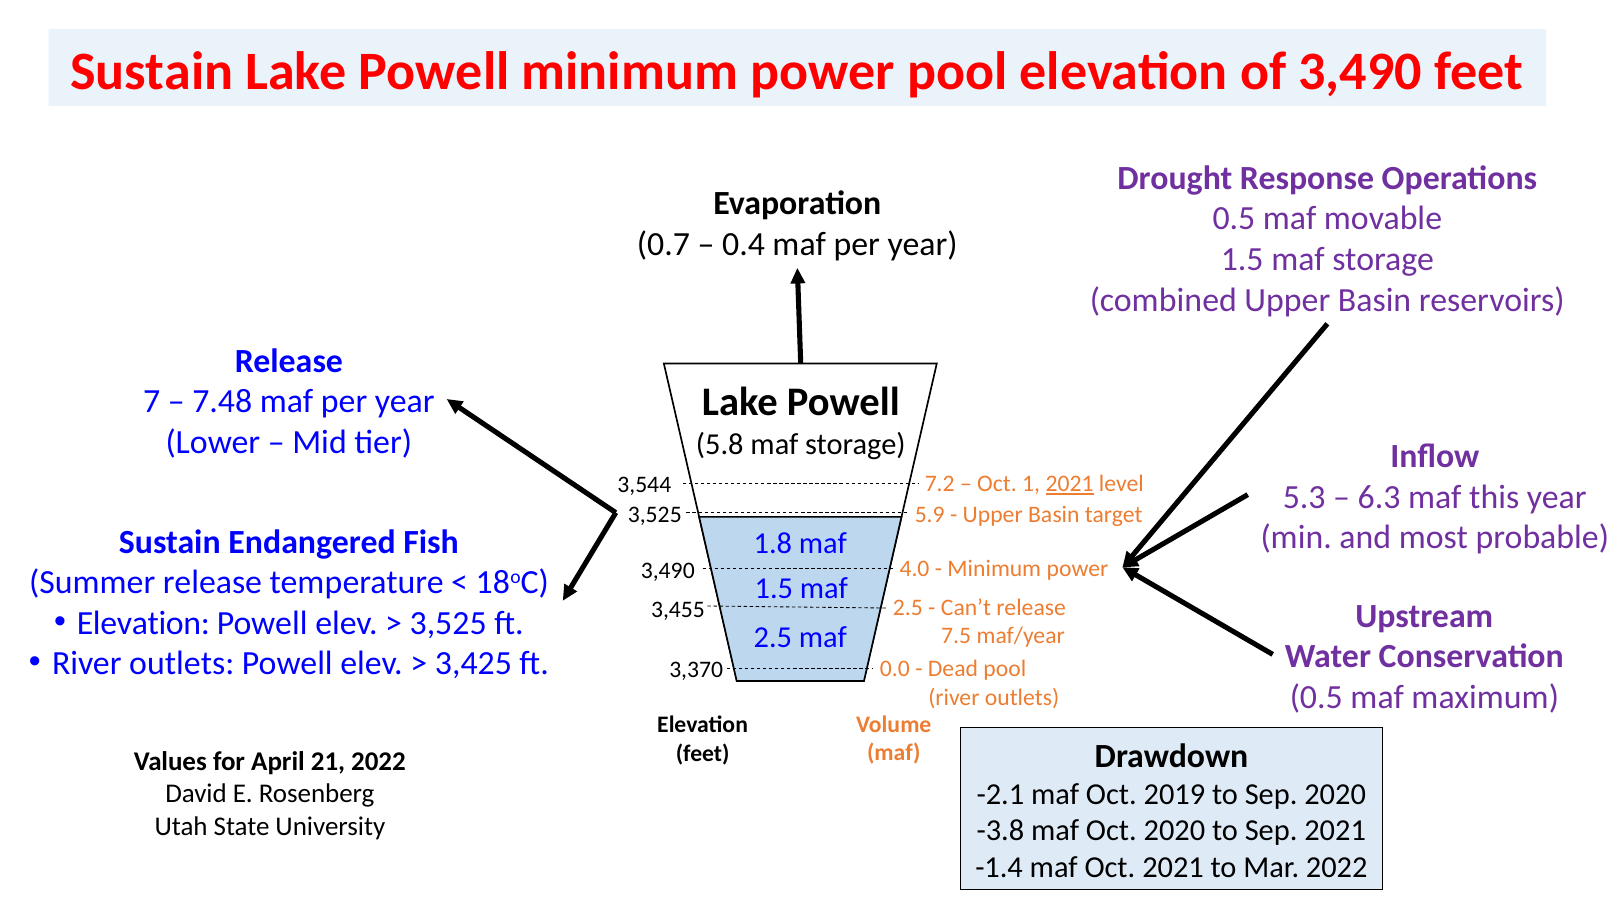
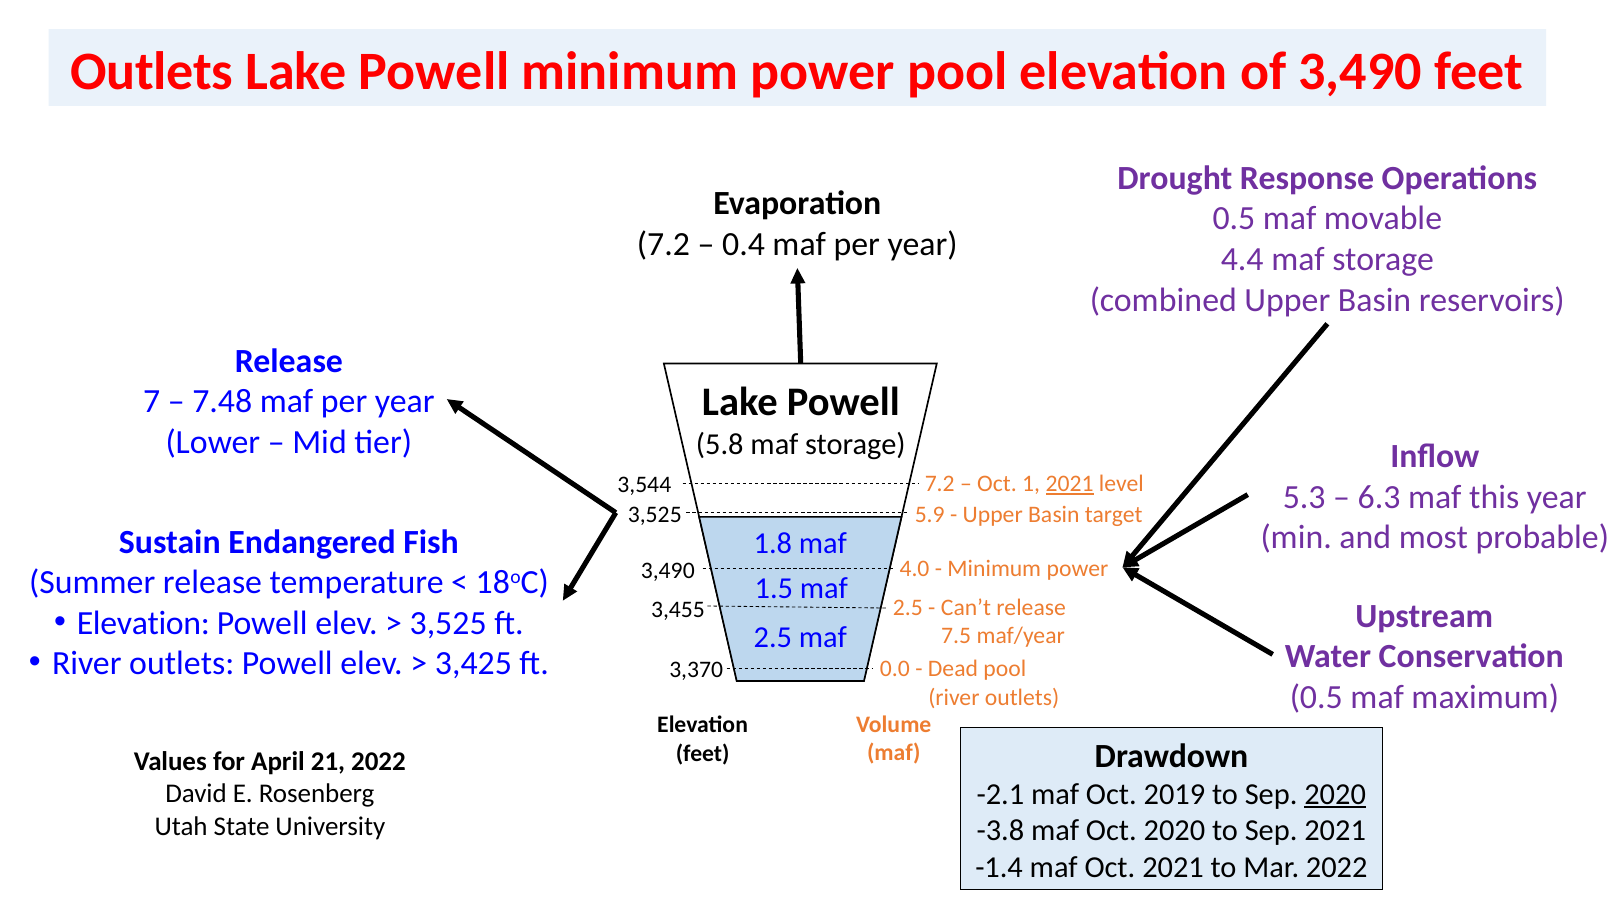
Sustain: Sustain -> Outlets (152, 71)
0.7: 0.7 -> 7.2 (663, 244)
1.5: 1.5 -> 4.4 (1242, 259)
2020 underline: none -> present (1335, 795)
